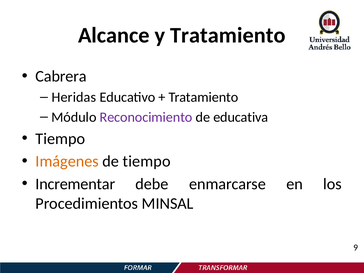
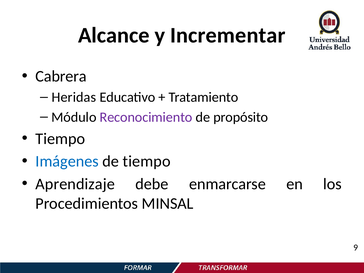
y Tratamiento: Tratamiento -> Incrementar (228, 35)
educativa: educativa -> propósito (241, 117)
Imágenes colour: orange -> blue (67, 161)
Incrementar: Incrementar -> Aprendizaje (75, 184)
